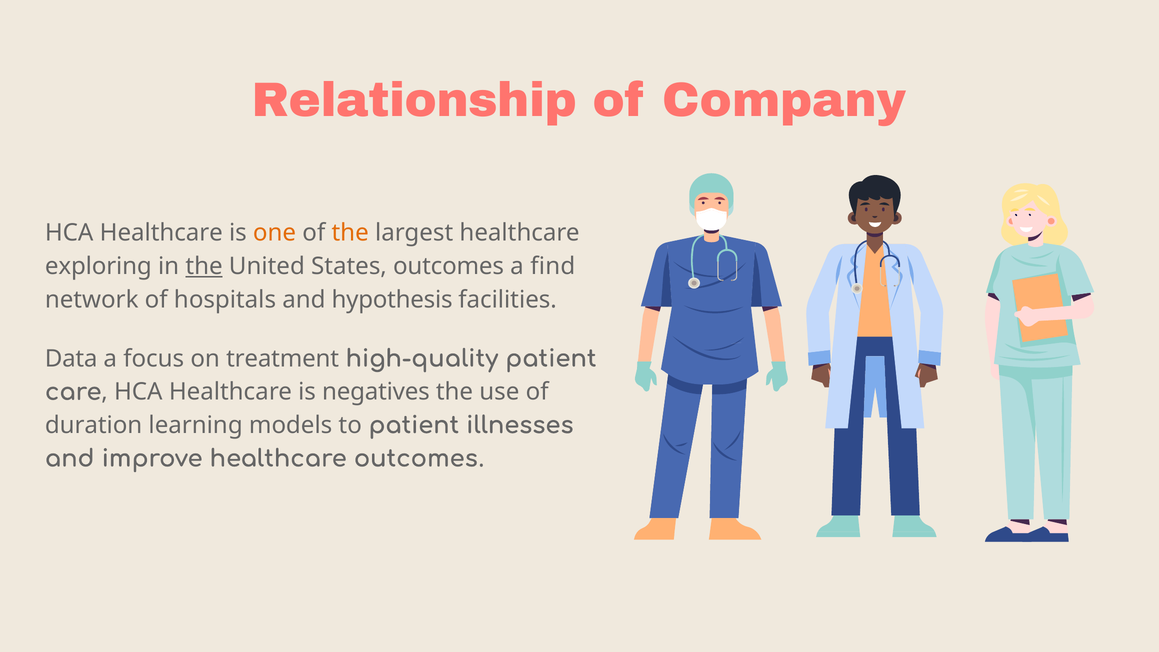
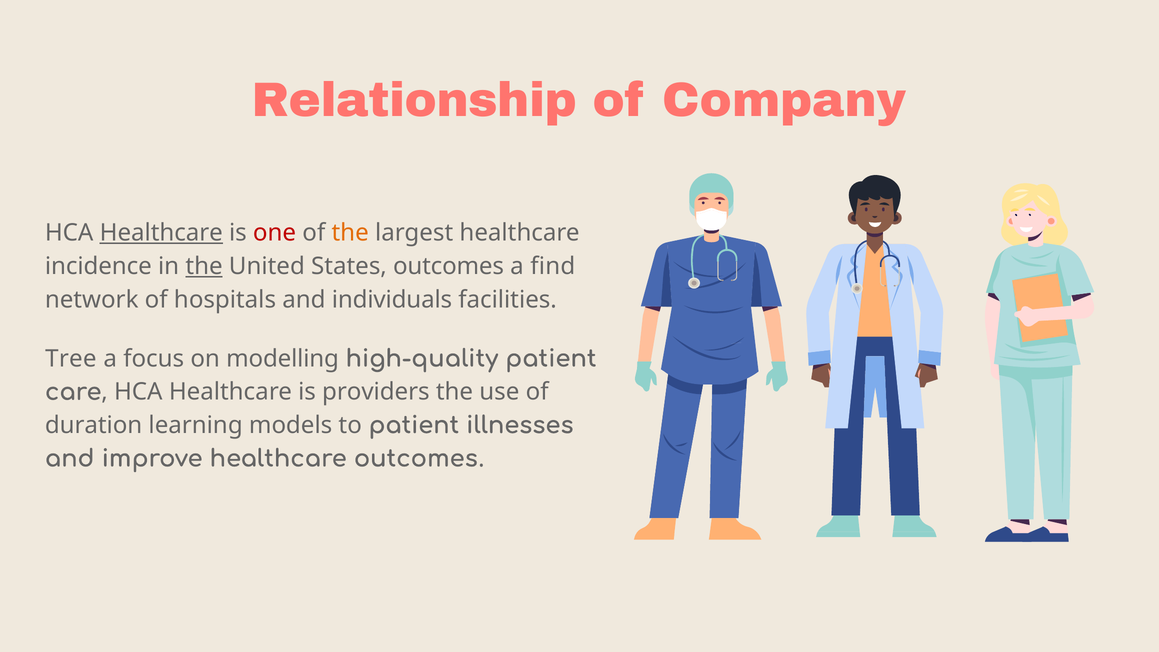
Healthcare underline: none -> present (161, 233)
one colour: orange -> red (275, 233)
exploring: exploring -> incidence (98, 266)
hypothesis: hypothesis -> individuals (392, 300)
Data: Data -> Tree (71, 359)
treatment: treatment -> modelling (283, 359)
negatives: negatives -> providers (376, 392)
